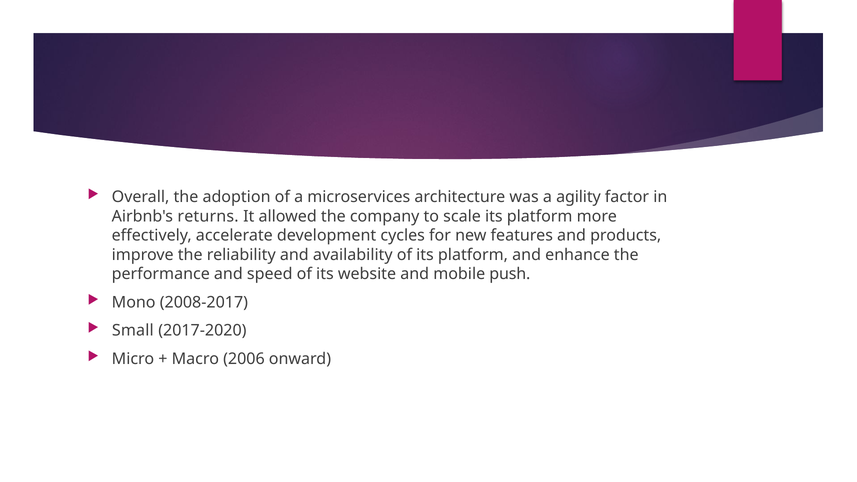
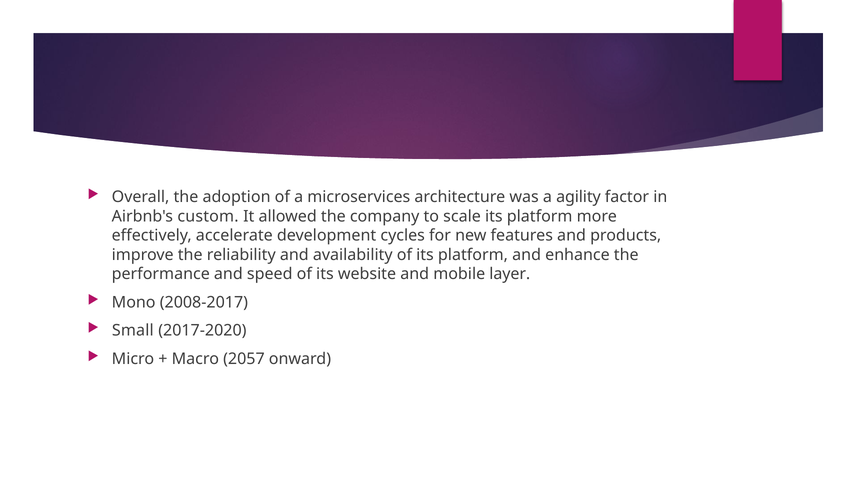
returns: returns -> custom (208, 216)
push: push -> layer (510, 274)
2006: 2006 -> 2057 (244, 359)
